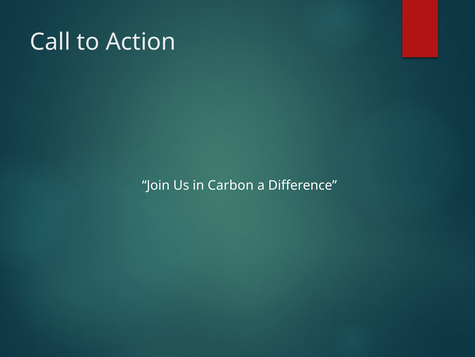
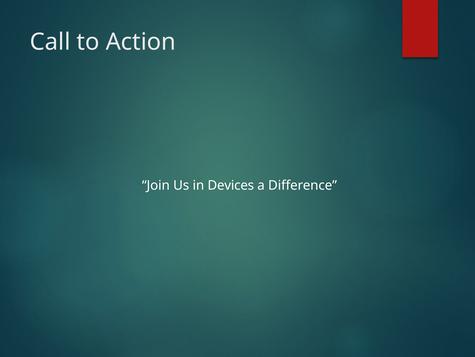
Carbon: Carbon -> Devices (231, 185)
